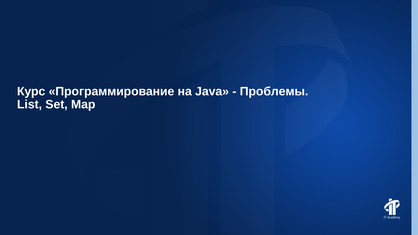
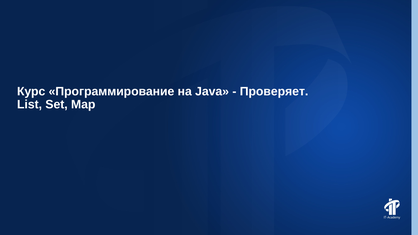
Проблемы: Проблемы -> Проверяет (274, 91)
